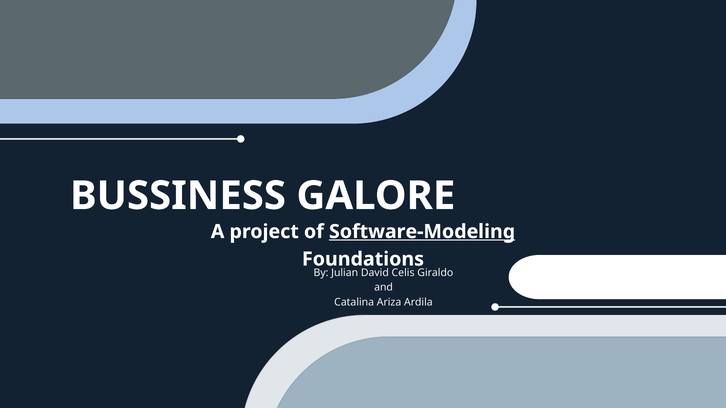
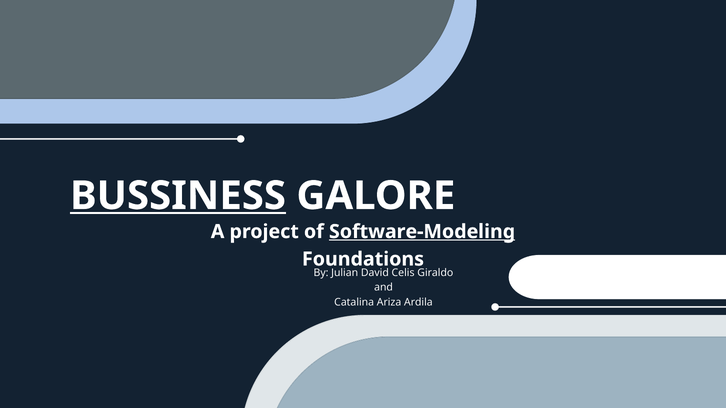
BUSSINESS underline: none -> present (178, 196)
